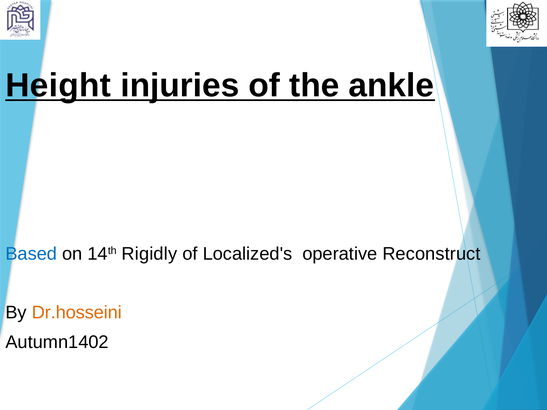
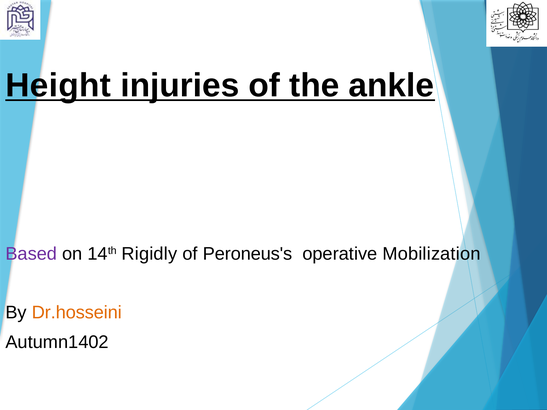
Based colour: blue -> purple (31, 254)
Localized's: Localized's -> Peroneus's (248, 254)
Reconstruct: Reconstruct -> Mobilization (431, 254)
